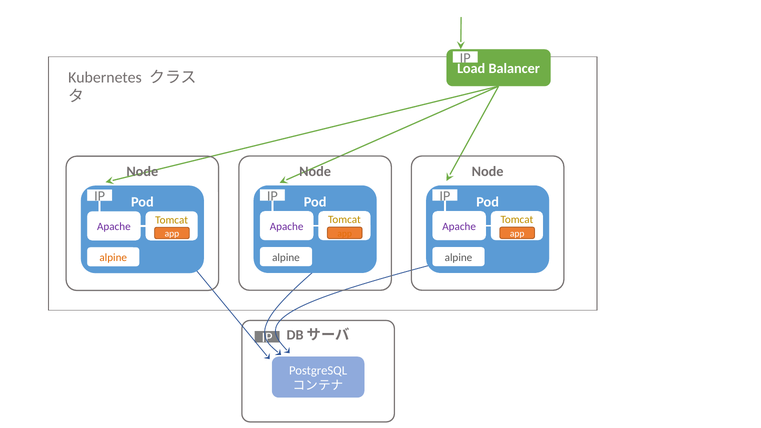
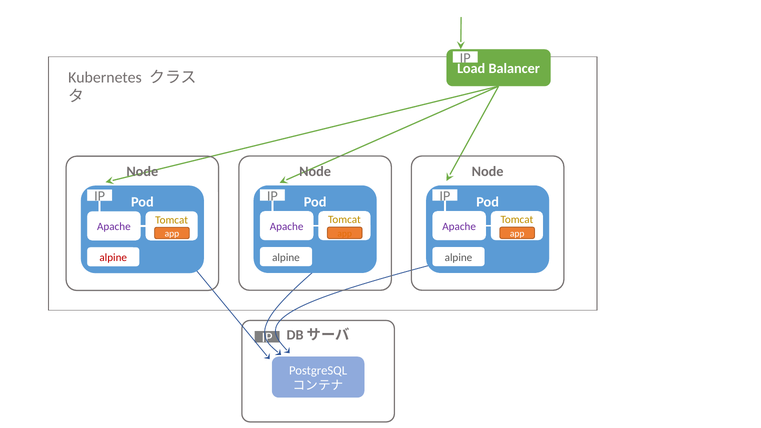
alpine colour: orange -> red (113, 258)
